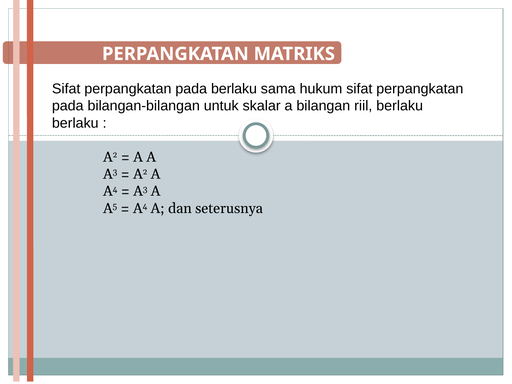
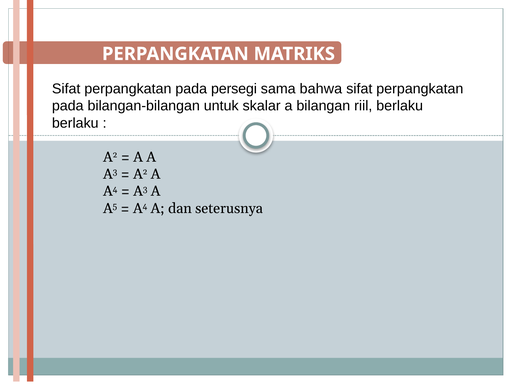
pada berlaku: berlaku -> persegi (234, 89)
hukum: hukum -> bahwa (321, 89)
